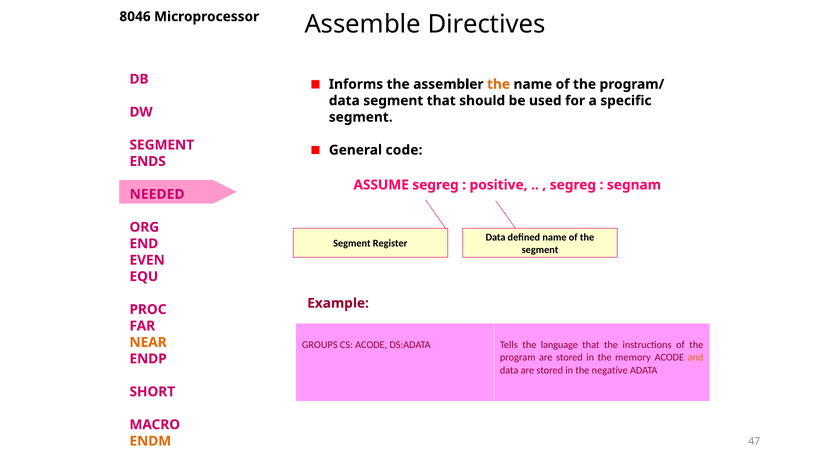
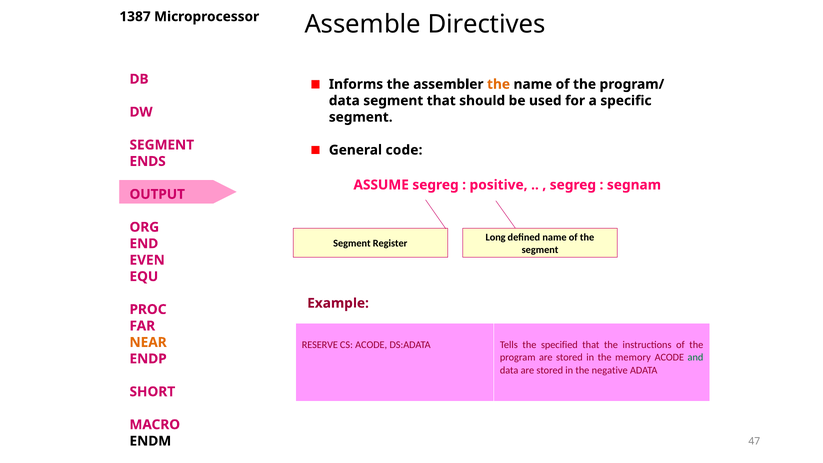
8046: 8046 -> 1387 (135, 17)
NEEDED: NEEDED -> OUTPUT (157, 194)
Data: Data -> Long (496, 237)
GROUPS: GROUPS -> RESERVE (320, 345)
language: language -> specified (559, 345)
and colour: orange -> green (695, 358)
ENDM colour: orange -> black (150, 441)
